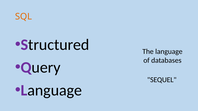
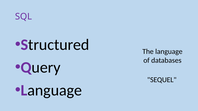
SQL colour: orange -> purple (24, 17)
